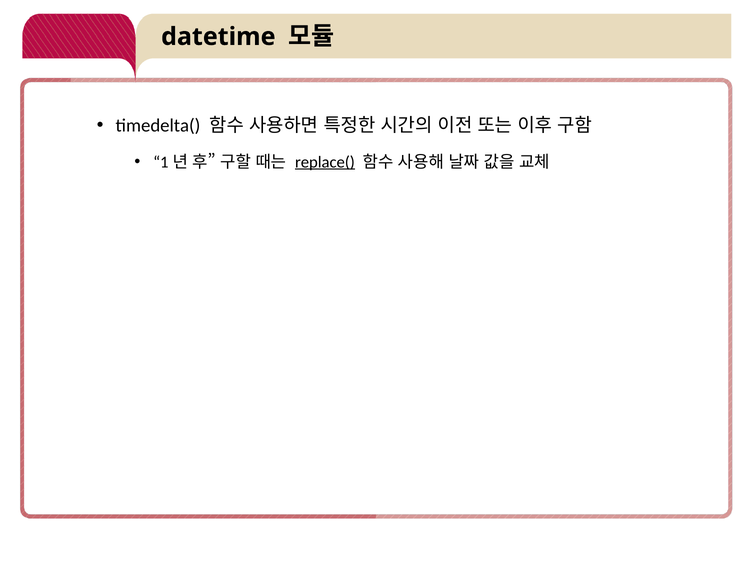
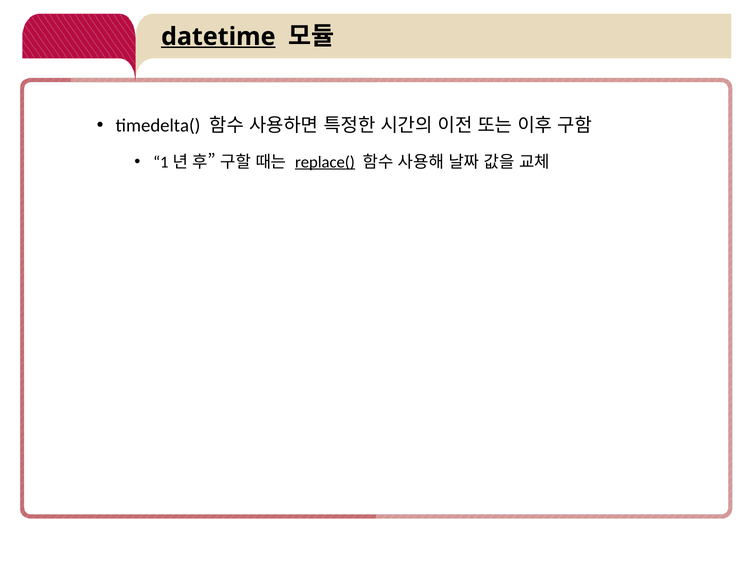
datetime underline: none -> present (218, 37)
